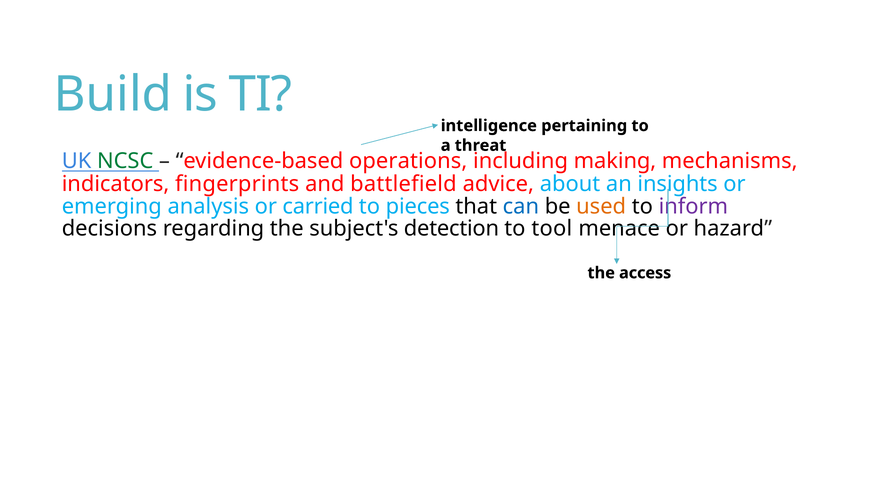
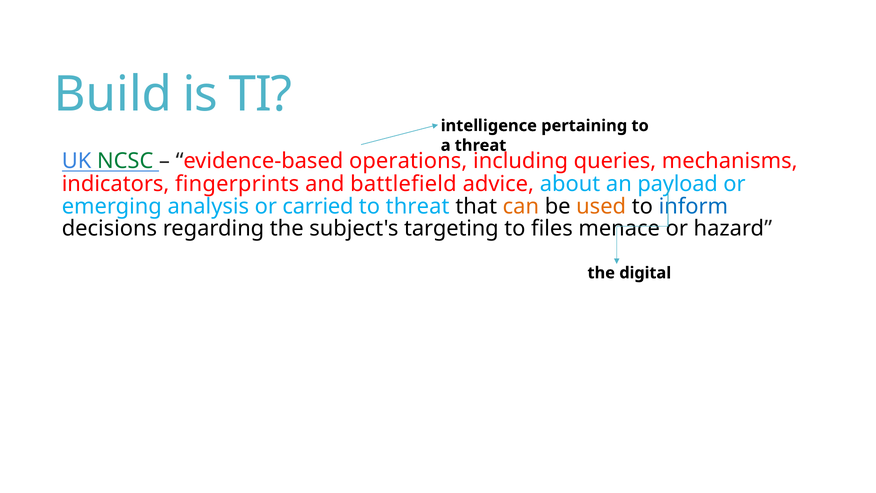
making: making -> queries (615, 161)
insights: insights -> payload (678, 184)
to pieces: pieces -> threat (418, 206)
can colour: blue -> orange (521, 206)
inform colour: purple -> blue (693, 206)
detection: detection -> targeting (451, 229)
tool: tool -> files (552, 229)
access: access -> digital (645, 273)
